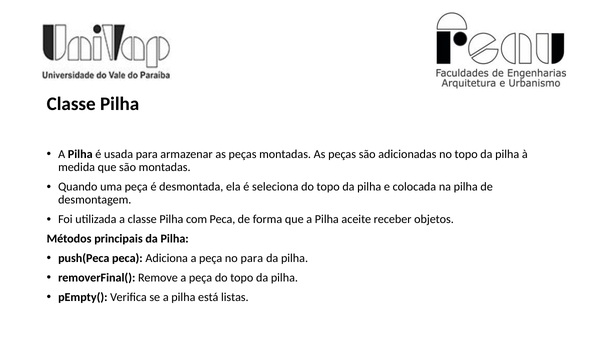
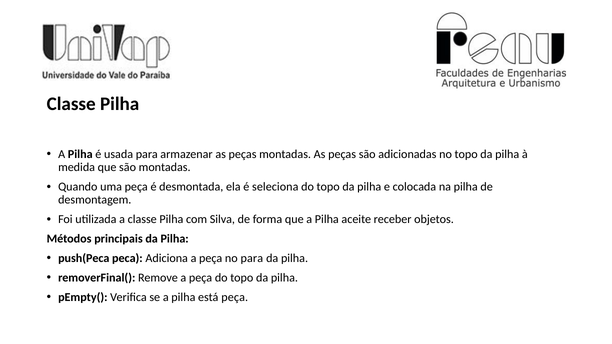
com Peca: Peca -> Silva (222, 220)
está listas: listas -> peça (235, 297)
